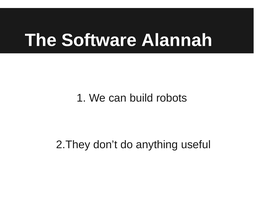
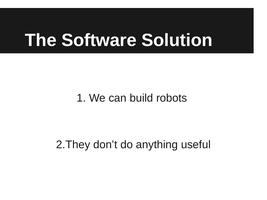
Alannah: Alannah -> Solution (177, 40)
